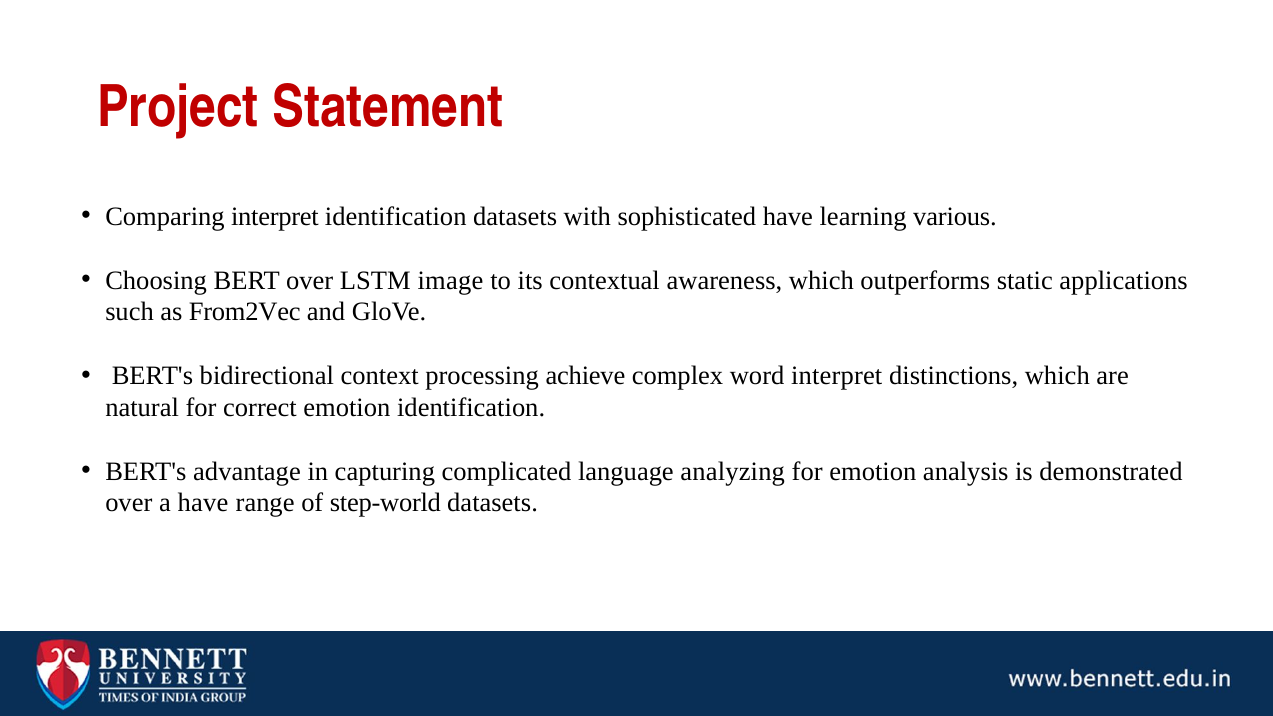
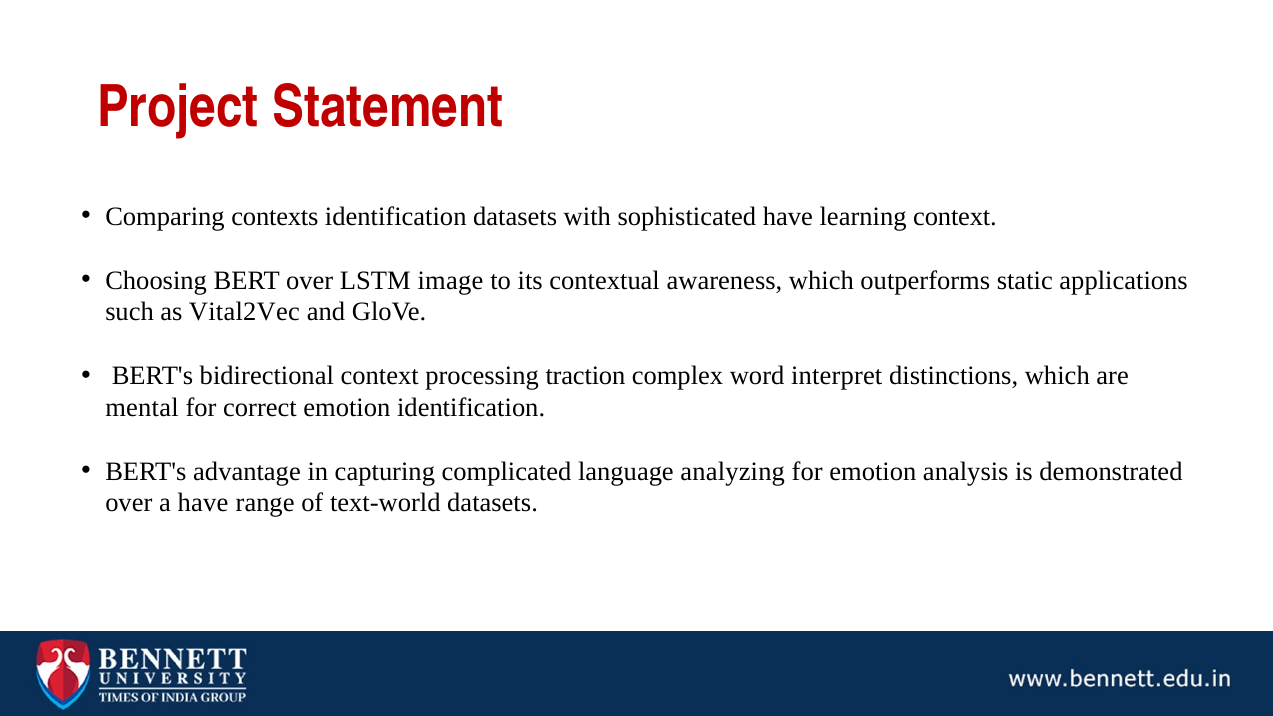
Comparing interpret: interpret -> contexts (275, 217)
learning various: various -> context (955, 217)
From2Vec: From2Vec -> Vital2Vec (244, 312)
achieve: achieve -> traction (585, 376)
natural: natural -> mental (142, 408)
step-world: step-world -> text-world (385, 503)
